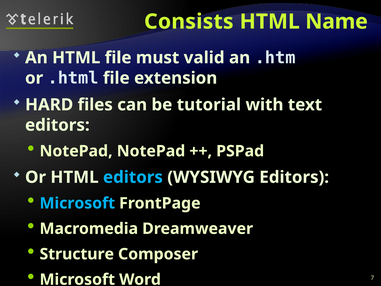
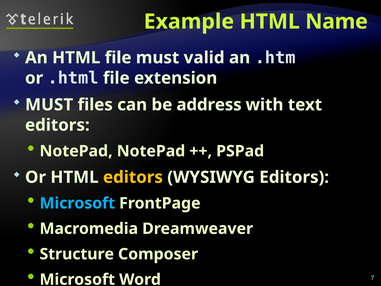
Consists: Consists -> Example (189, 22)
HARD: HARD -> MUST (49, 105)
tutorial: tutorial -> address (209, 105)
editors colour: light blue -> yellow (133, 177)
